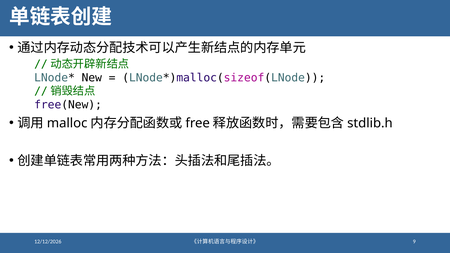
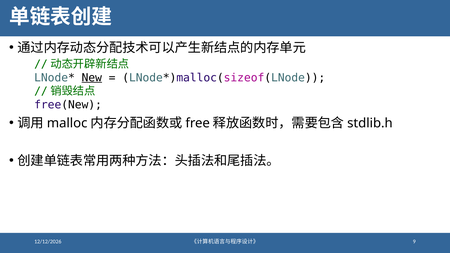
New underline: none -> present (92, 78)
